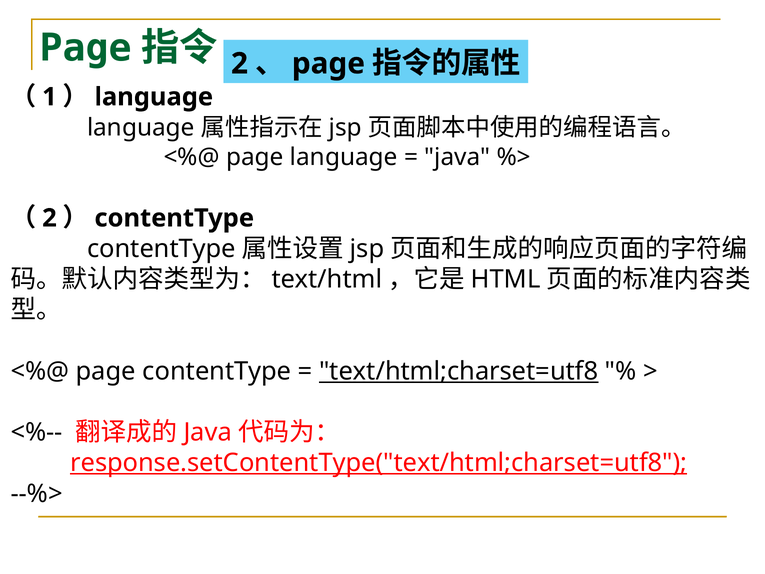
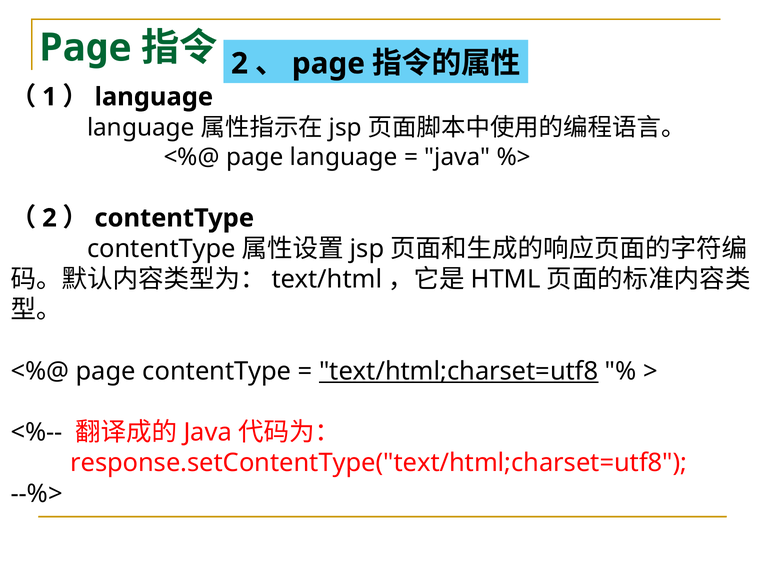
response.setContentType("text/html;charset=utf8 underline: present -> none (379, 463)
